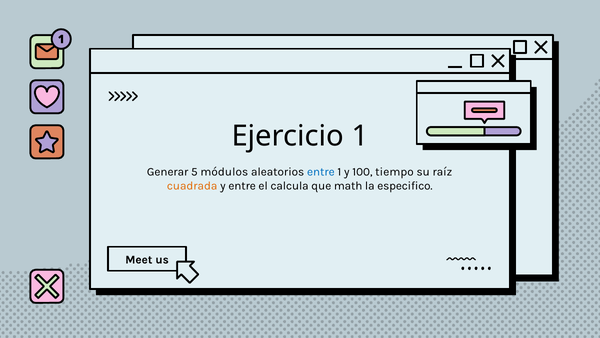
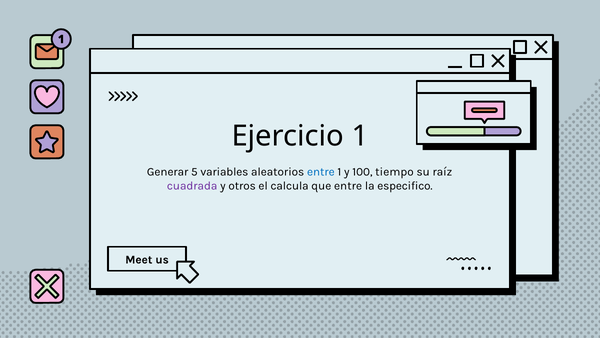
módulos: módulos -> variables (224, 172)
cuadrada colour: orange -> purple (192, 186)
y entre: entre -> otros (242, 186)
que math: math -> entre (348, 186)
